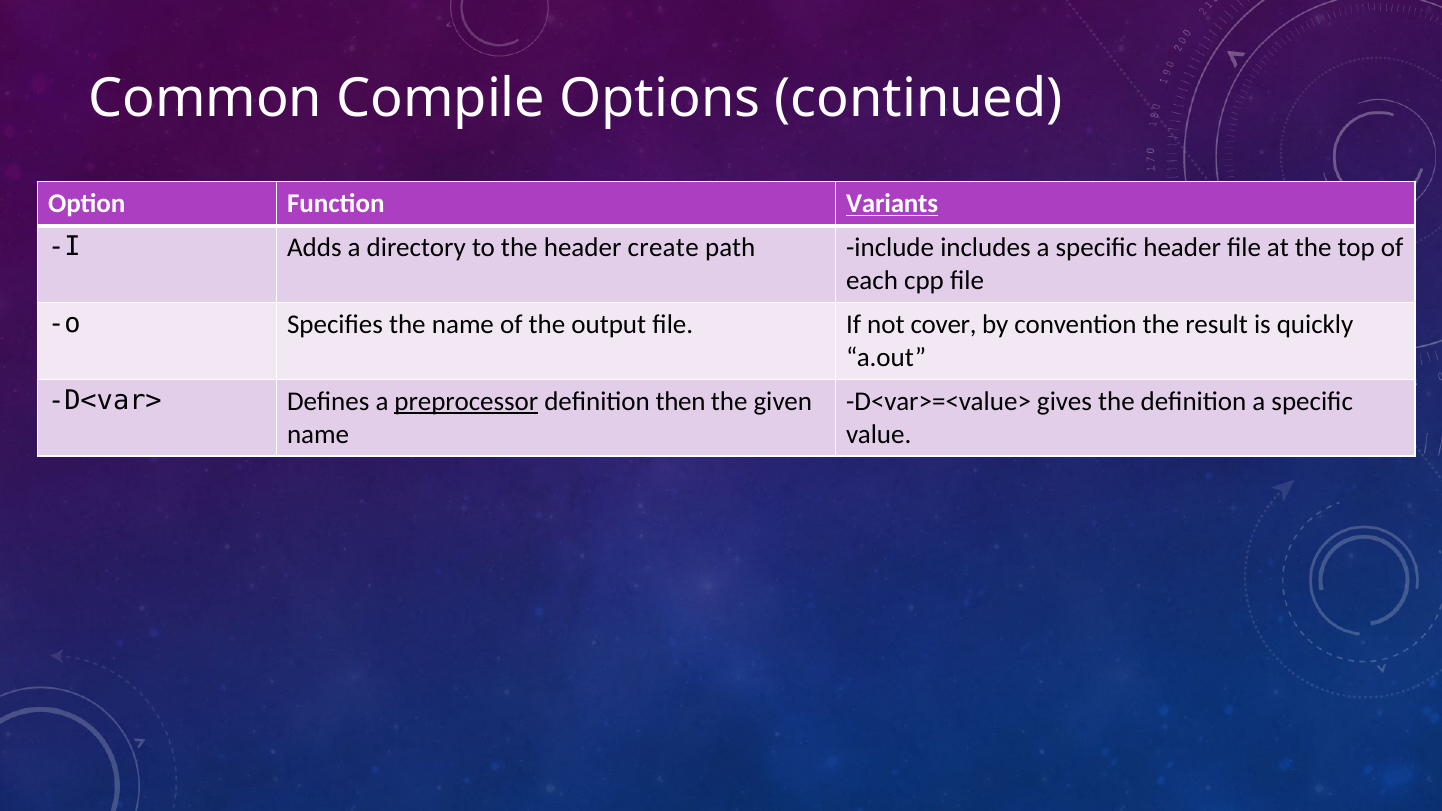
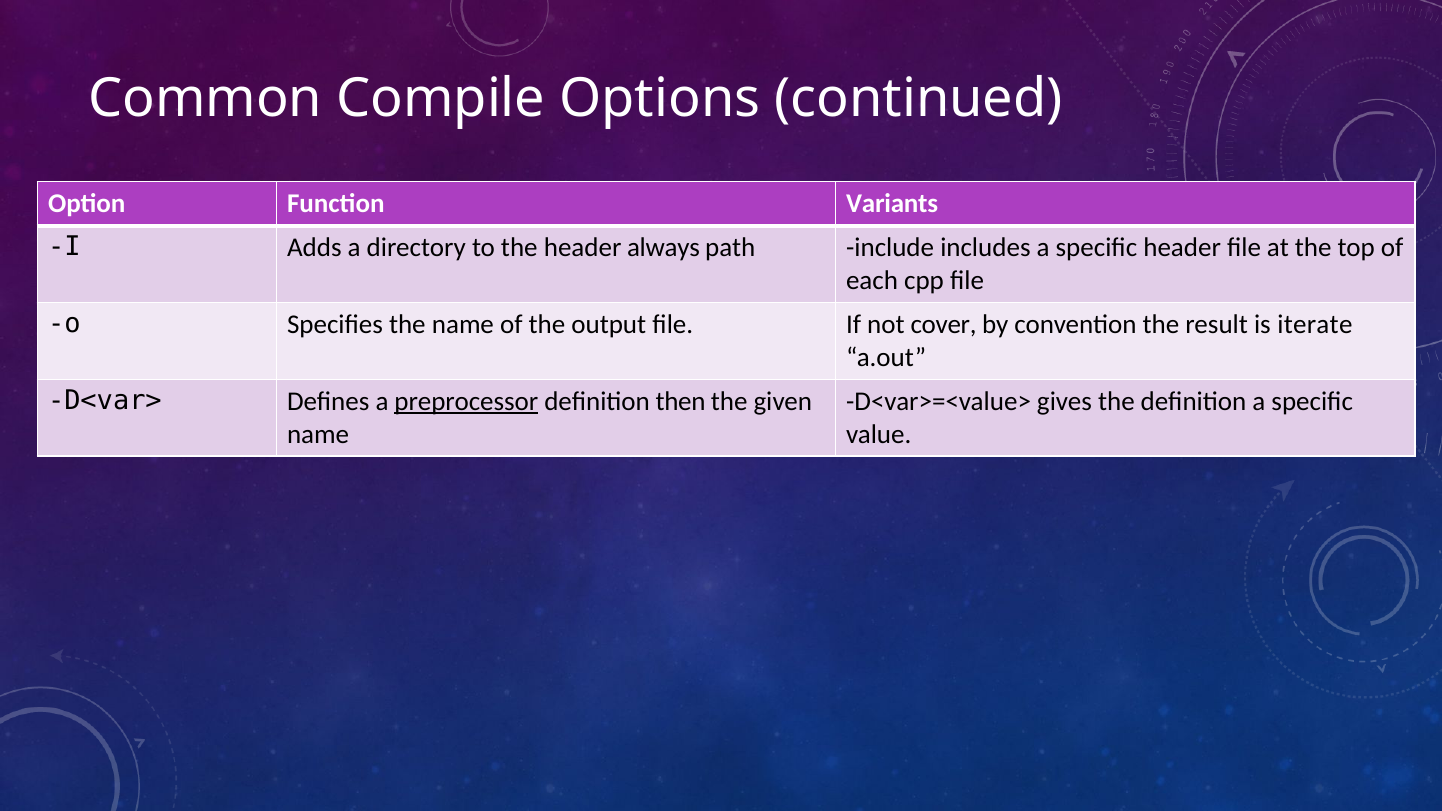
Variants underline: present -> none (892, 204)
create: create -> always (663, 248)
quickly: quickly -> iterate (1315, 325)
